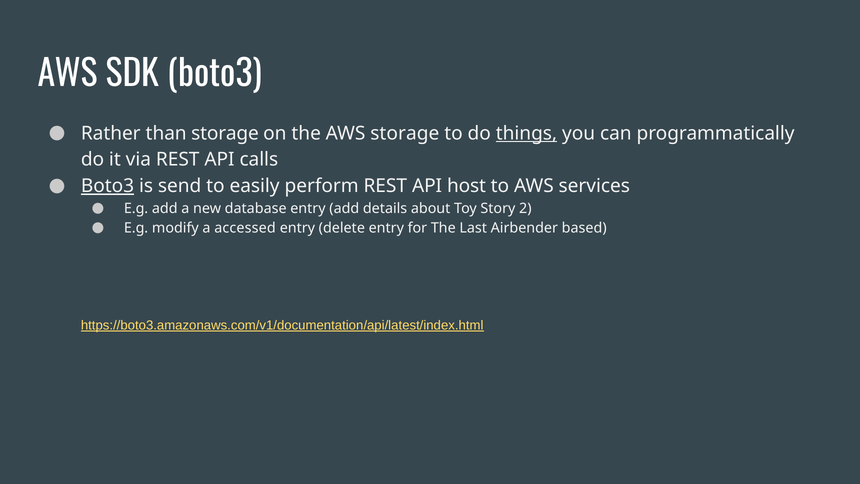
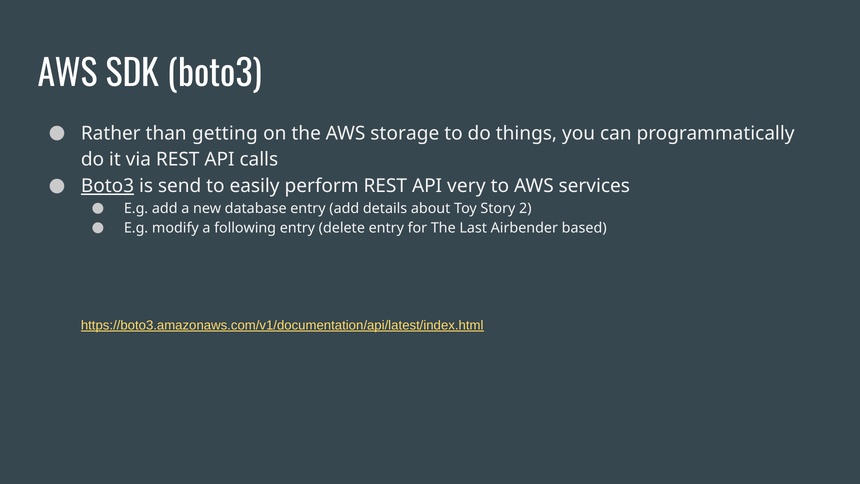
than storage: storage -> getting (225, 133)
things underline: present -> none (526, 133)
host: host -> very (466, 186)
accessed: accessed -> following (245, 228)
